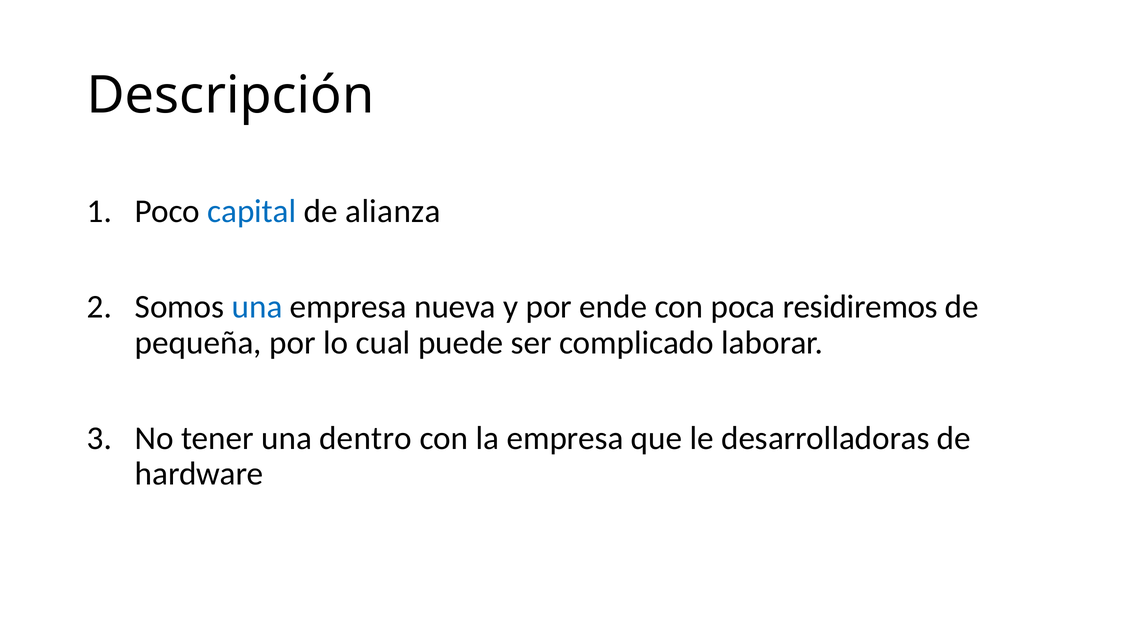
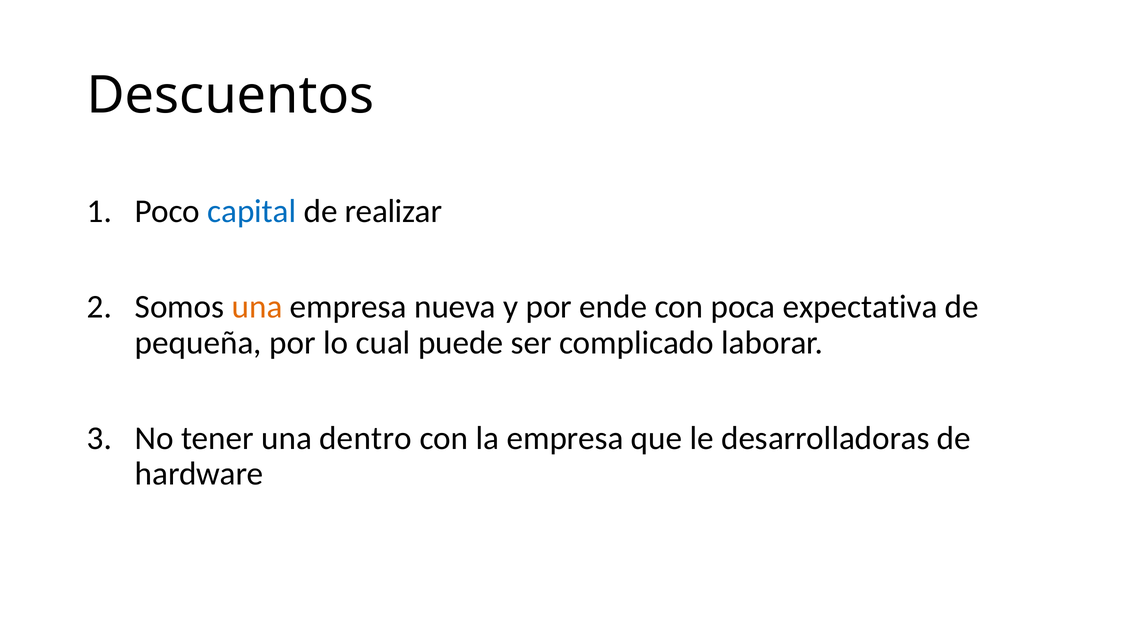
Descripción: Descripción -> Descuentos (230, 96)
alianza: alianza -> realizar (393, 212)
una colour: blue -> orange (257, 307)
residiremos: residiremos -> expectativa (860, 307)
